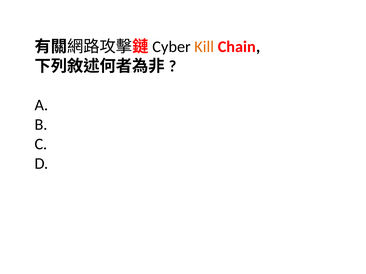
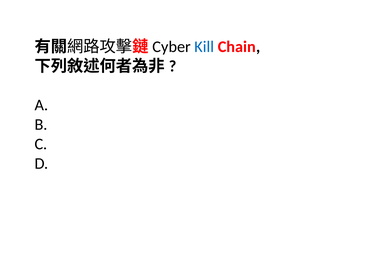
Kill colour: orange -> blue (204, 47)
